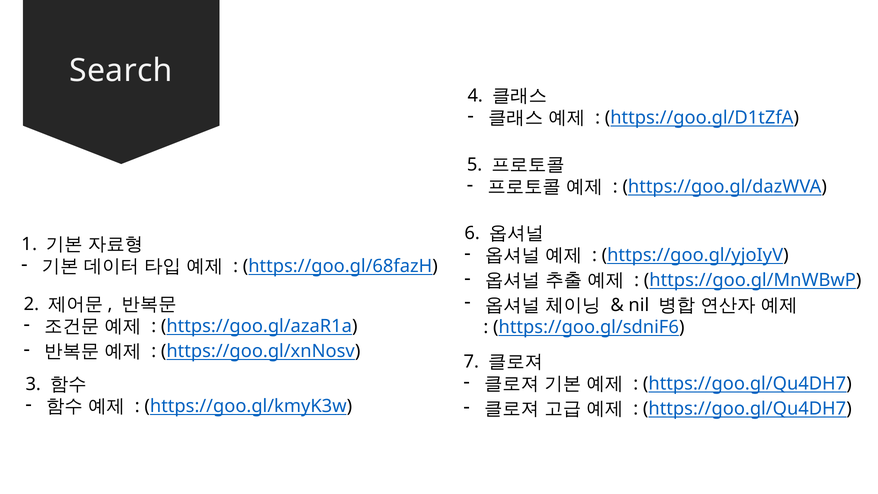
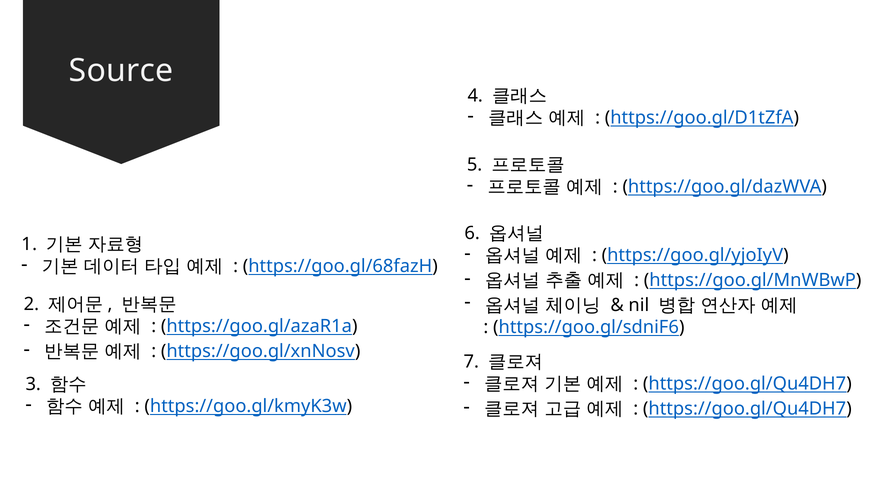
Search: Search -> Source (121, 70)
